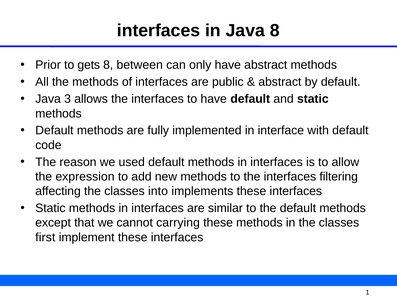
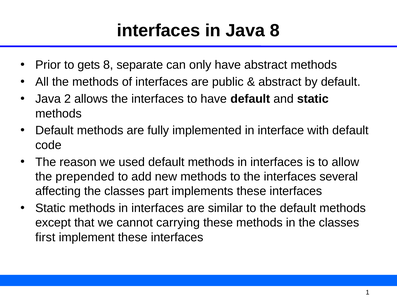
between: between -> separate (140, 65)
3: 3 -> 2 (68, 99)
expression: expression -> prepended (85, 176)
filtering: filtering -> several (339, 176)
into: into -> part (158, 191)
